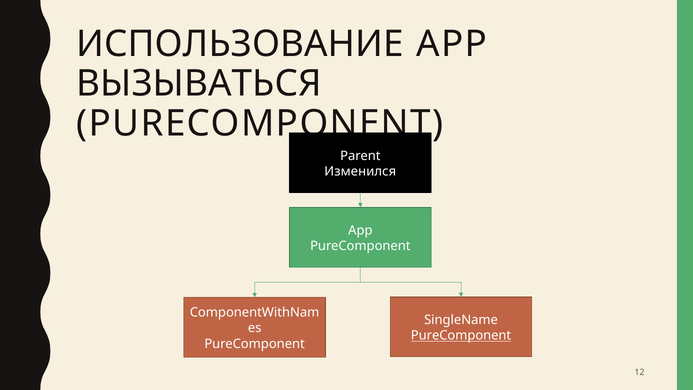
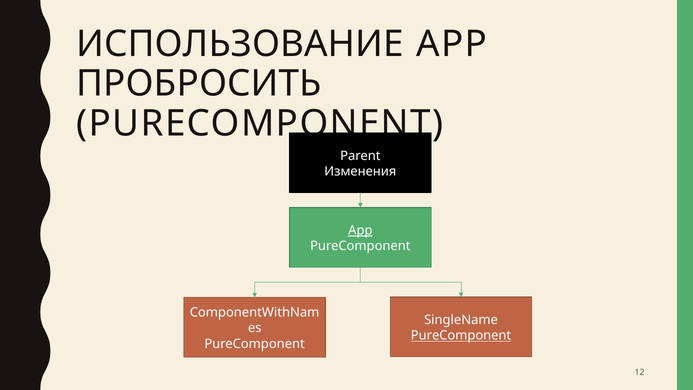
ВЫЗЫВАТЬСЯ: ВЫЗЫВАТЬСЯ -> ПРОБРОСИТЬ (199, 84)
Изменился: Изменился -> Изменения (360, 171)
App underline: none -> present (360, 230)
